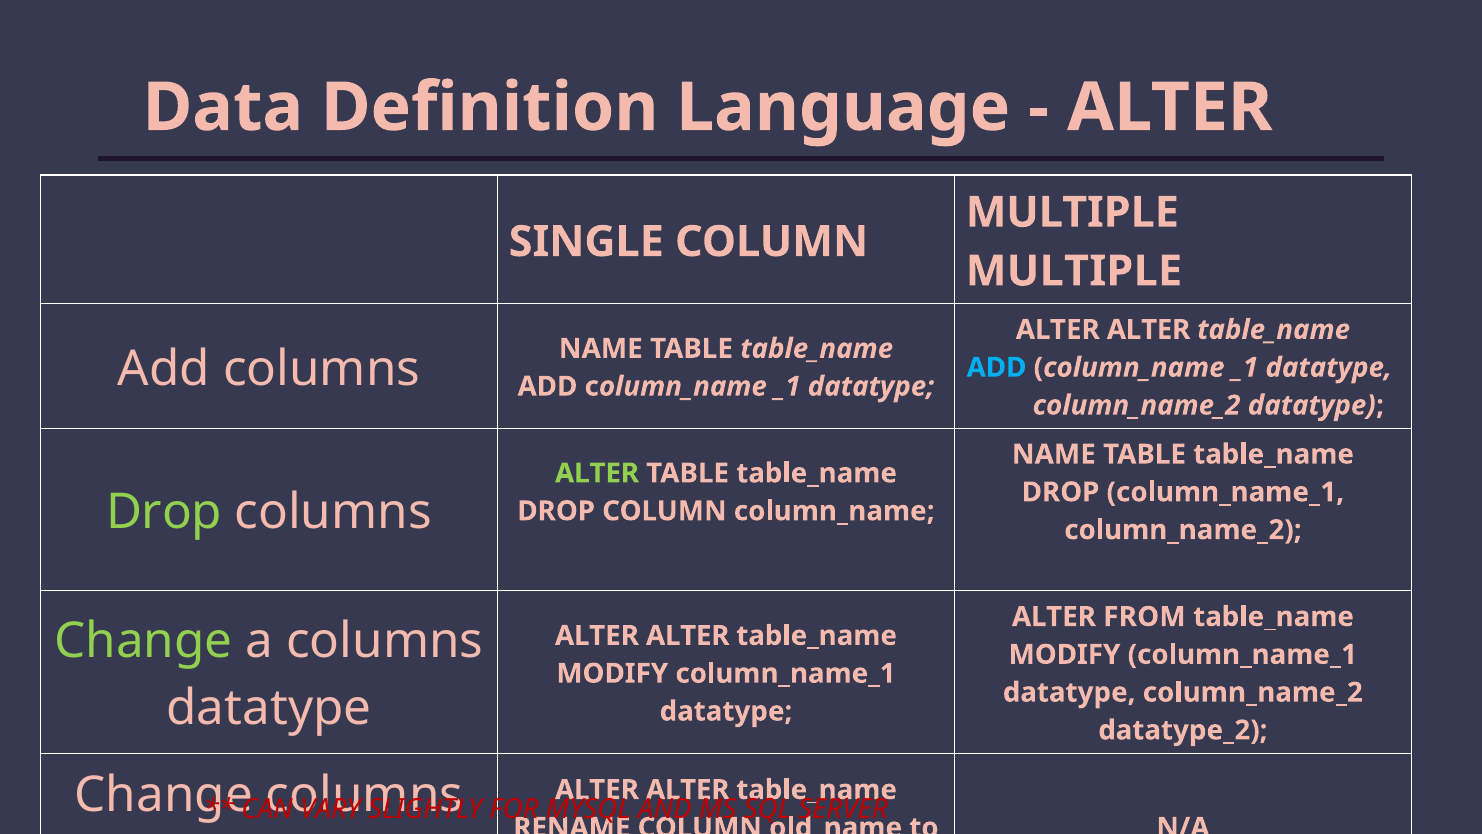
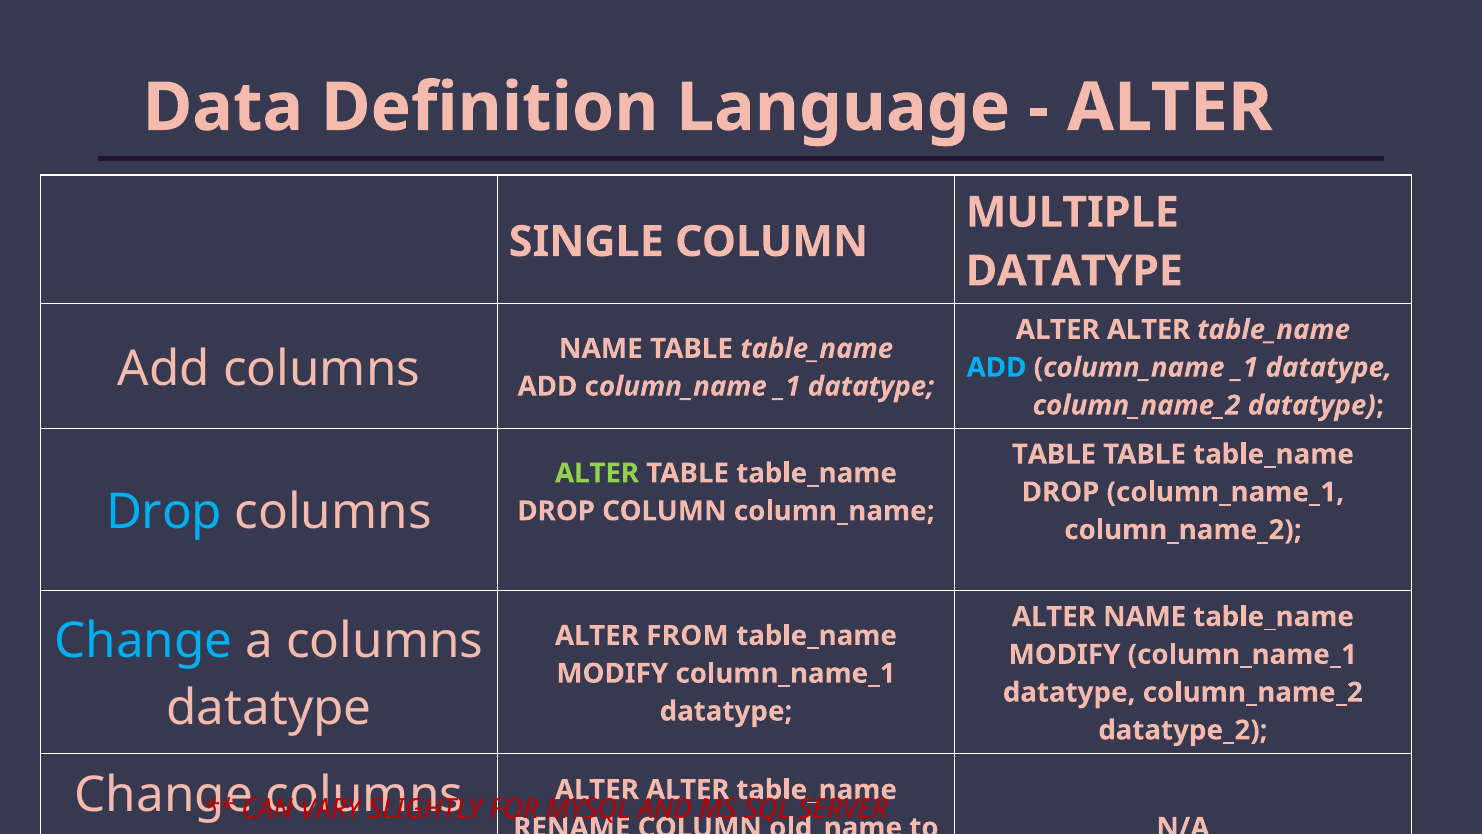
MULTIPLE: MULTIPLE -> DATATYPE (1074, 271)
NAME: NAME -> TABLE (1054, 454)
Drop colour: light green -> light blue (164, 512)
ALTER FROM: FROM -> NAME (1145, 617)
Change colour: light green -> light blue (144, 641)
ALTER: ALTER -> FROM (687, 635)
